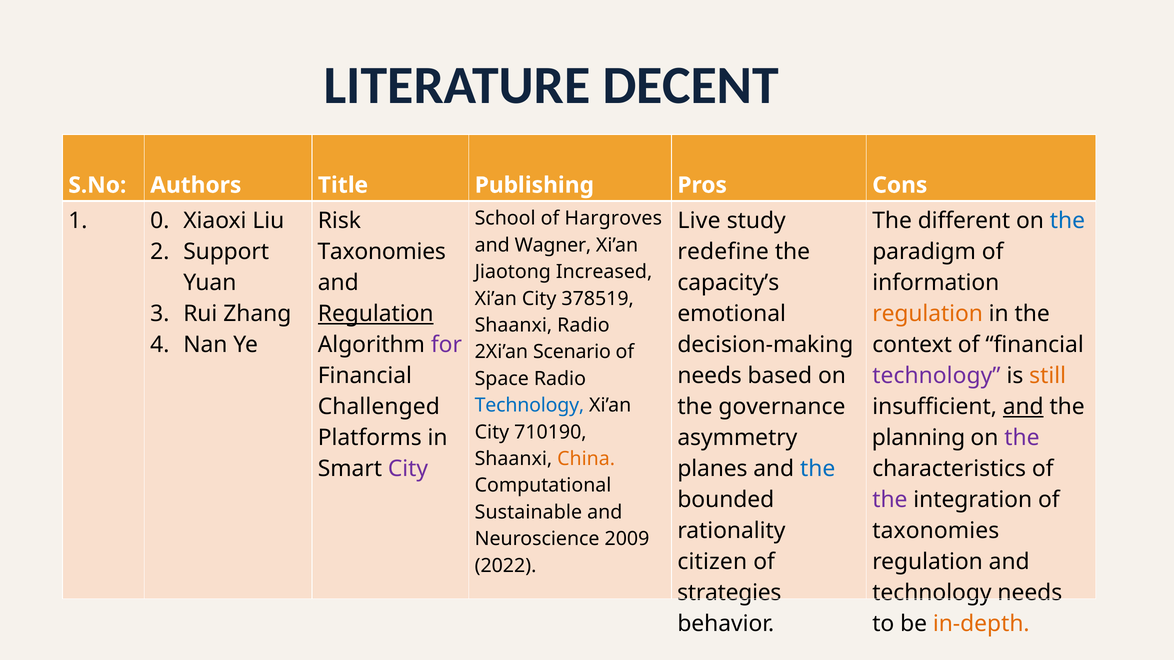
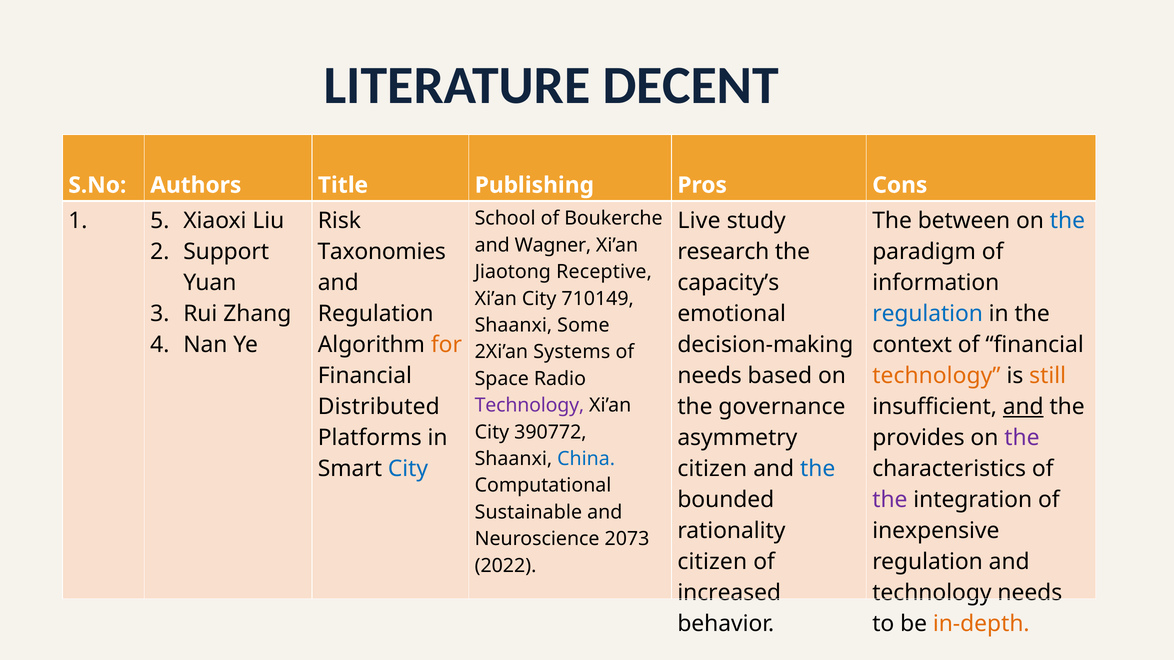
Hargroves: Hargroves -> Boukerche (613, 219)
0: 0 -> 5 (160, 221)
different: different -> between (964, 221)
redefine: redefine -> research (723, 252)
Increased: Increased -> Receptive (604, 272)
378519: 378519 -> 710149 (598, 299)
Regulation underline: present -> none (376, 314)
regulation colour: orange -> blue (928, 314)
Shaanxi Radio: Radio -> Some (583, 325)
for colour: purple -> orange (446, 345)
Scenario: Scenario -> Systems (572, 352)
technology colour: purple -> orange (936, 376)
Technology colour: blue -> purple (529, 406)
Challenged: Challenged -> Distributed (379, 407)
710190: 710190 -> 390772 (550, 432)
planning: planning -> provides (918, 438)
China colour: orange -> blue (586, 459)
City colour: purple -> blue (408, 469)
planes: planes -> citizen (712, 469)
taxonomies: taxonomies -> inexpensive (936, 531)
2009: 2009 -> 2073 (627, 539)
strategies: strategies -> increased (729, 593)
